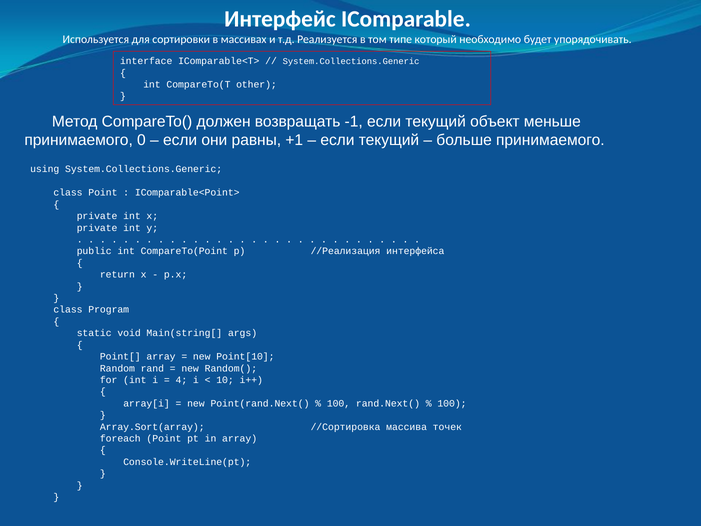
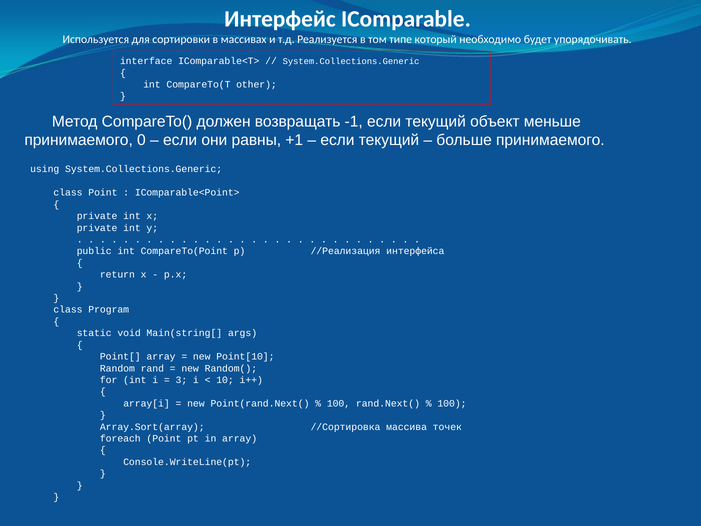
4: 4 -> 3 (181, 380)
